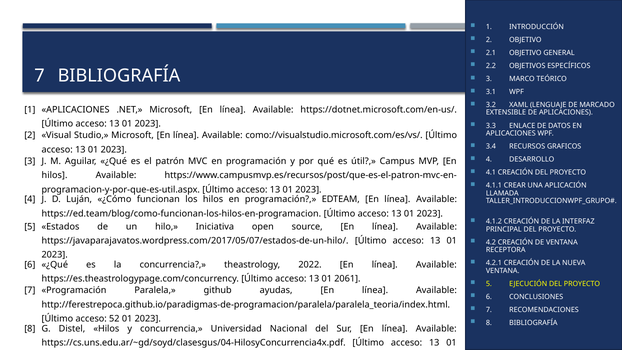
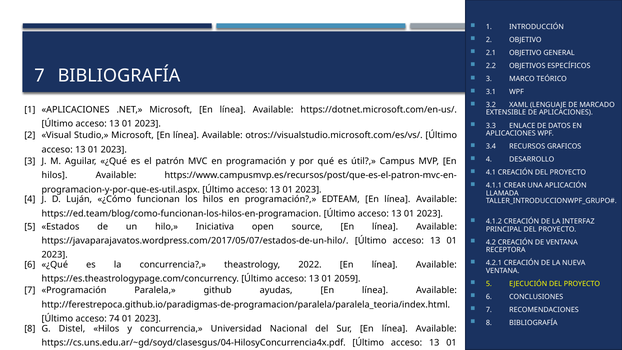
como://visualstudio.microsoft.com/es/vs/: como://visualstudio.microsoft.com/es/vs/ -> otros://visualstudio.microsoft.com/es/vs/ (334, 135)
2061: 2061 -> 2059 (347, 279)
52: 52 -> 74 (114, 319)
